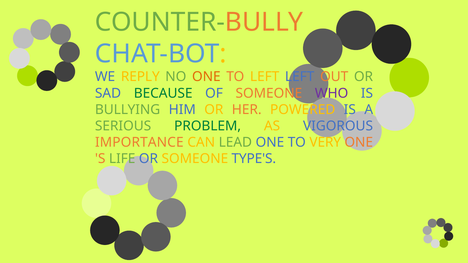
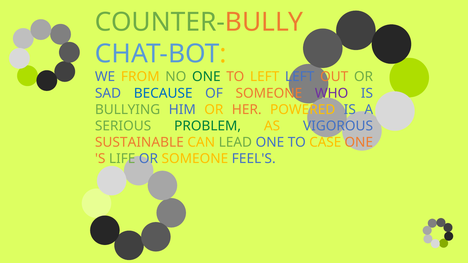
REPLY: REPLY -> FROM (140, 77)
ONE colour: orange -> green (206, 77)
BECAUSE colour: green -> blue (163, 93)
IMPORTANCE: IMPORTANCE -> SUSTAINABLE (139, 142)
VERY: VERY -> CASE (325, 142)
TYPE'S: TYPE'S -> FEEL'S (254, 159)
